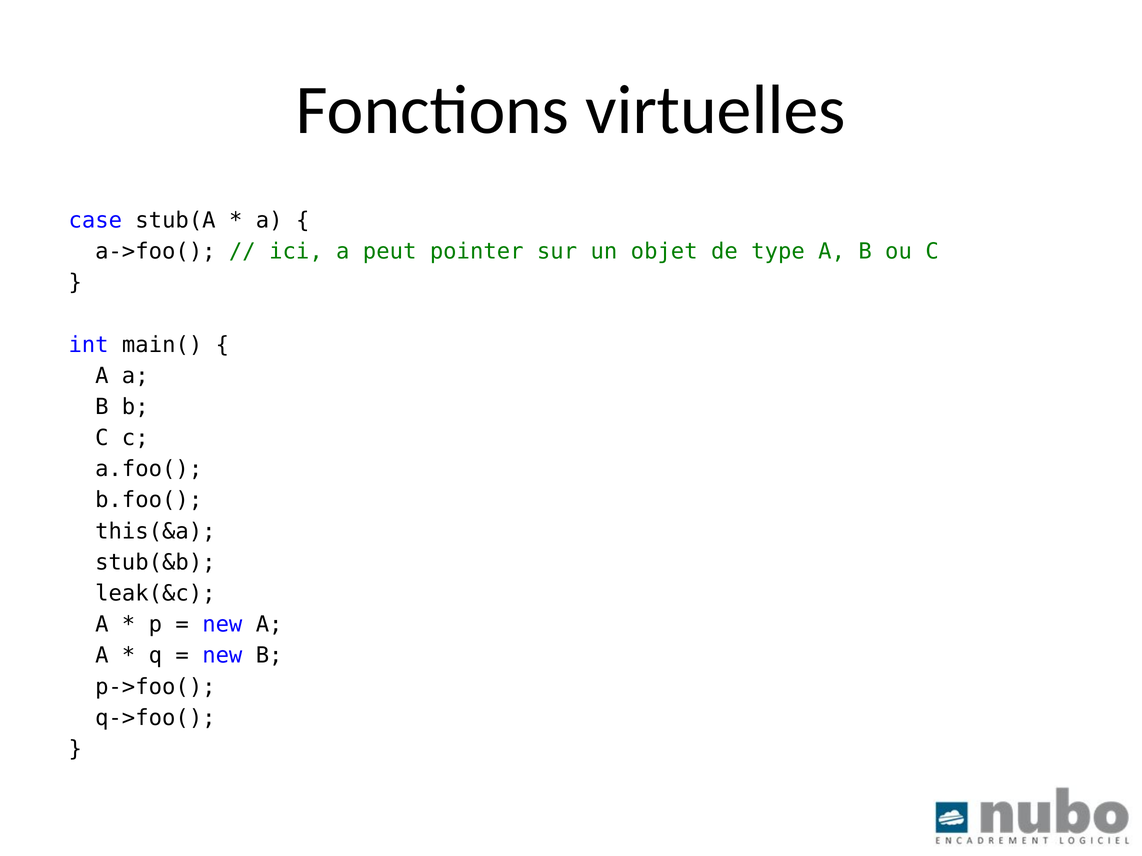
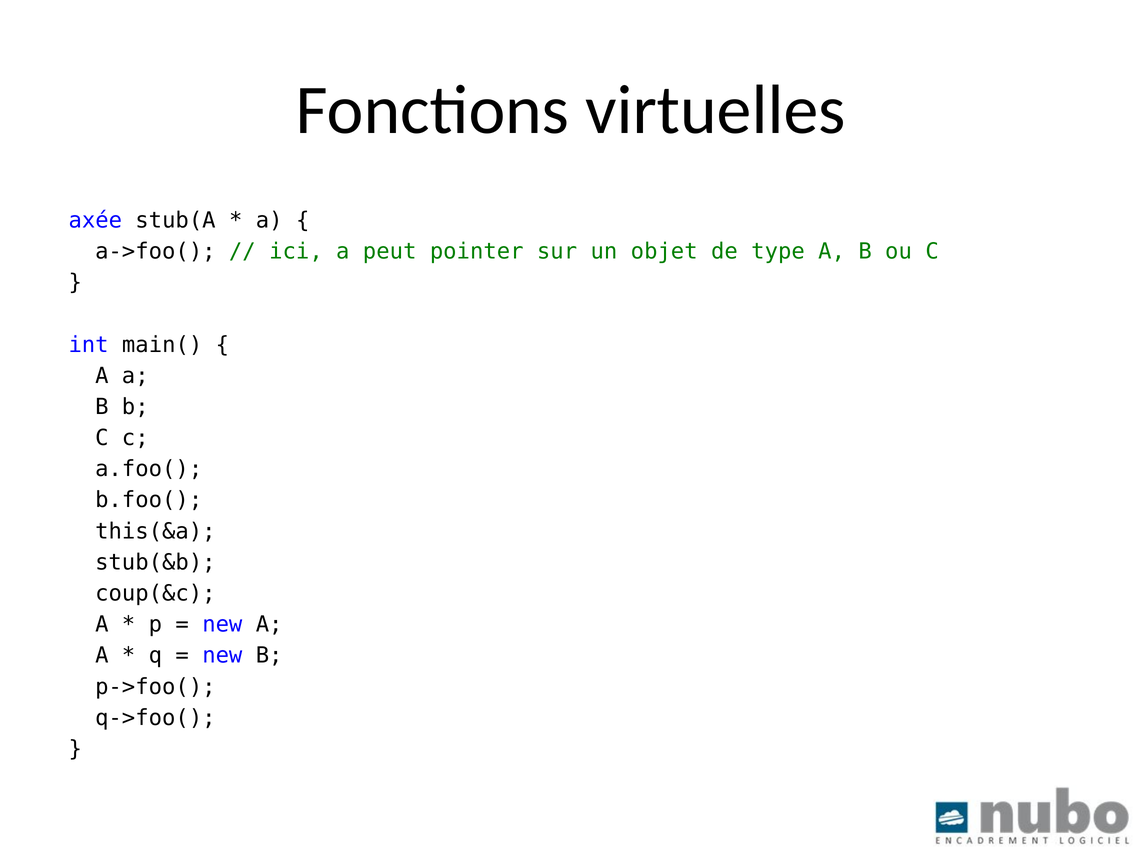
case: case -> axée (95, 220)
leak(&c: leak(&c -> coup(&c (155, 594)
